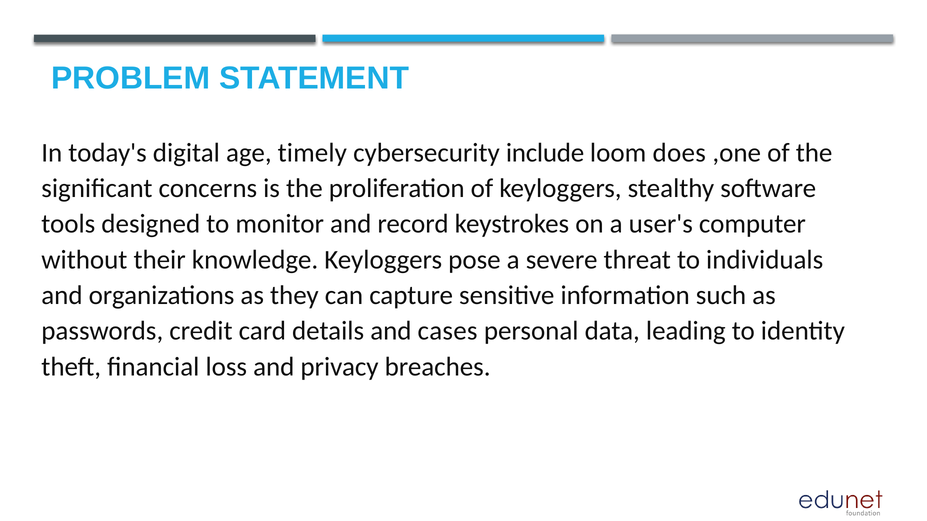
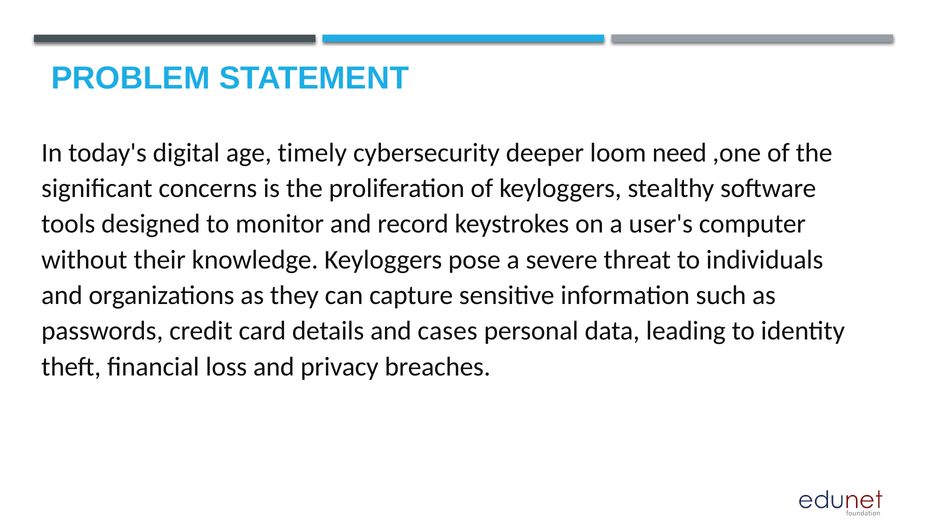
include: include -> deeper (545, 153)
does: does -> need (679, 153)
